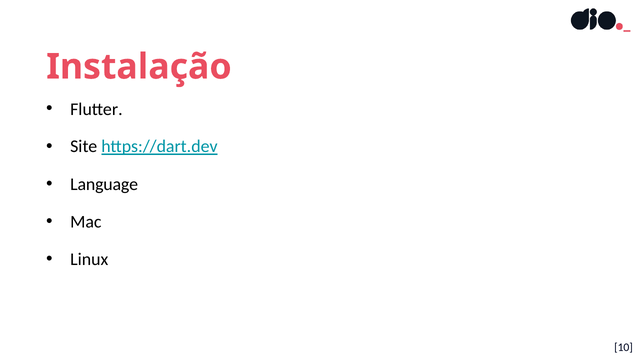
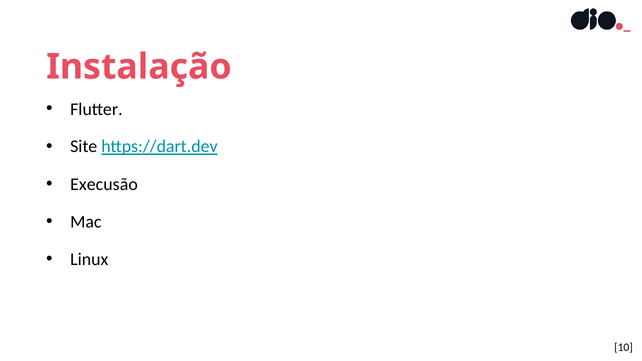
Language: Language -> Execusão (104, 185)
